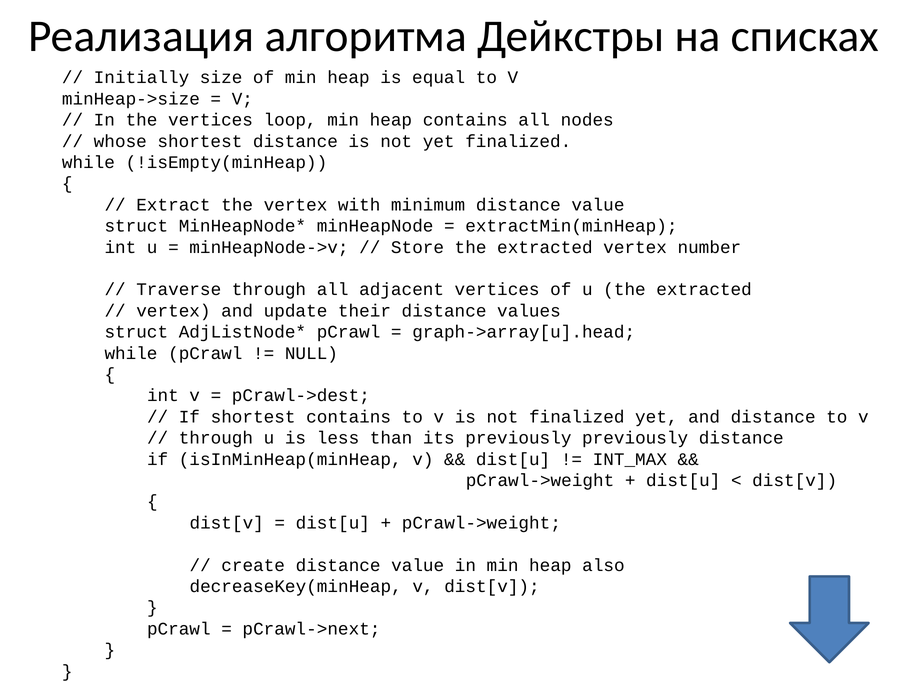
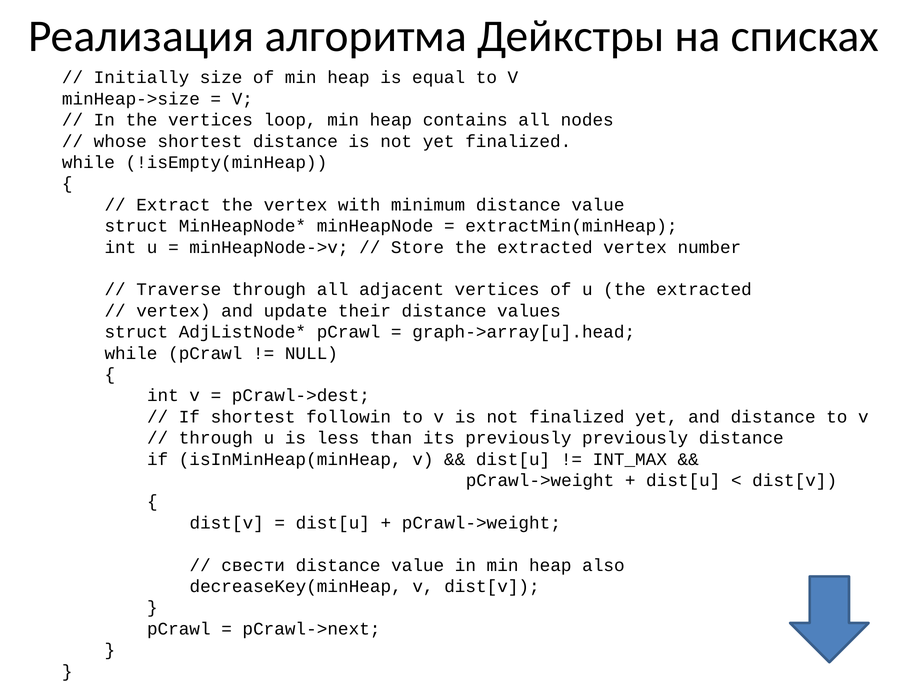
shortest contains: contains -> followin (349, 417)
create: create -> свести (253, 565)
